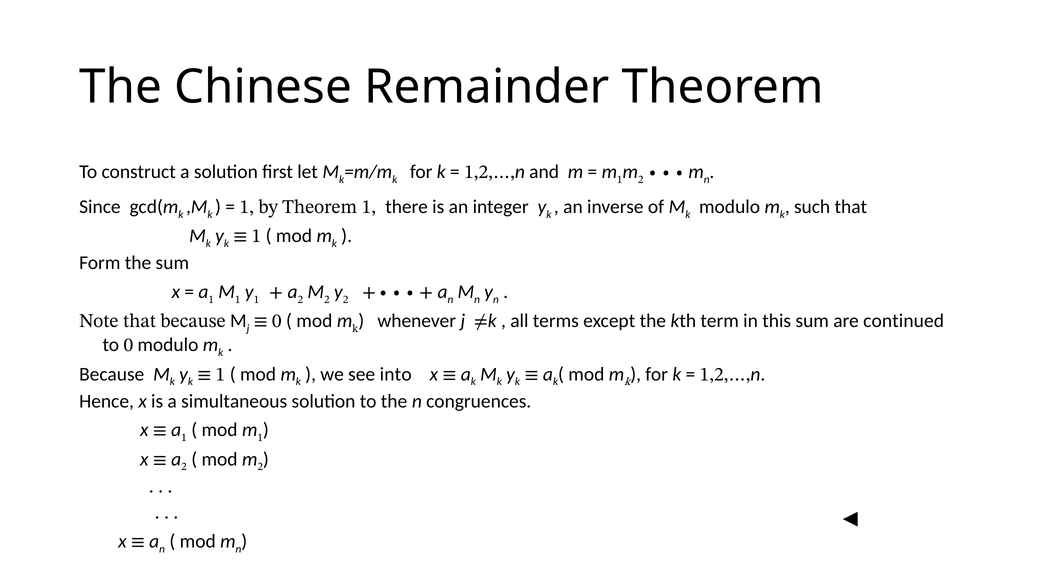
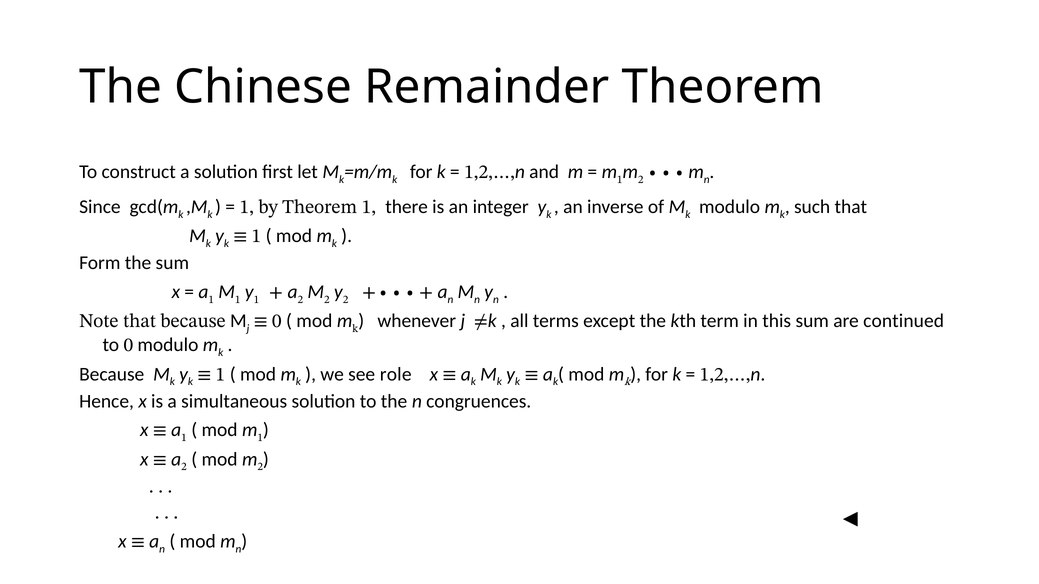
into: into -> role (396, 374)
